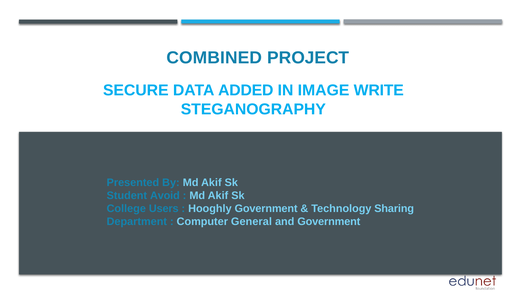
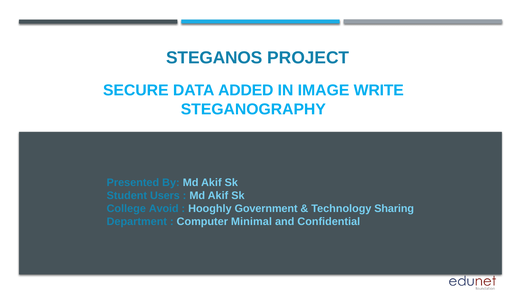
COMBINED: COMBINED -> STEGANOS (214, 58)
Avoid: Avoid -> Users (165, 196)
Users: Users -> Avoid (164, 209)
General: General -> Minimal (251, 222)
and Government: Government -> Confidential (329, 222)
